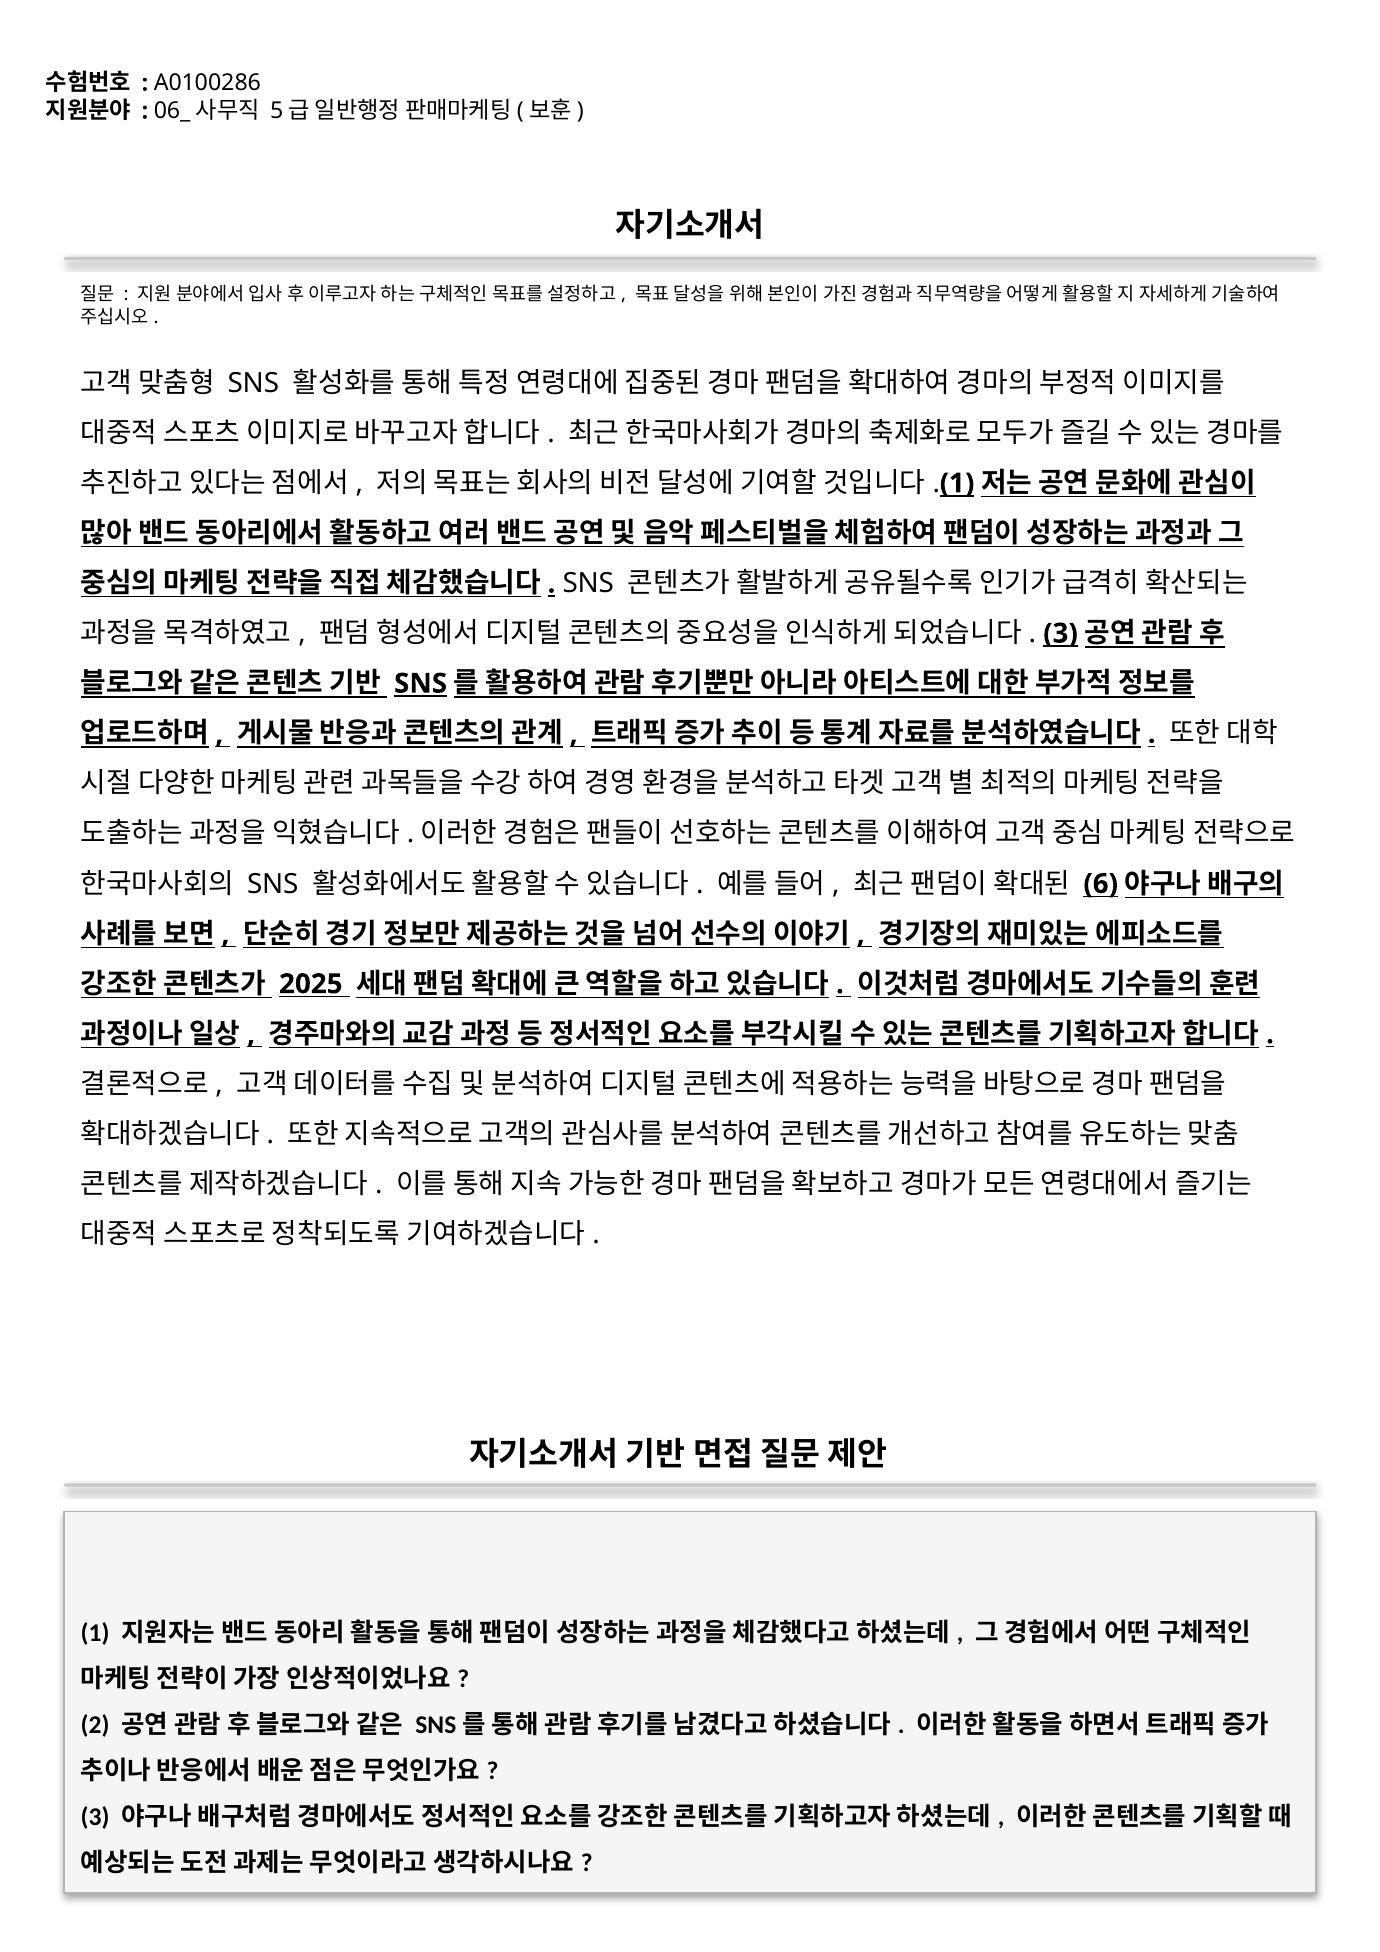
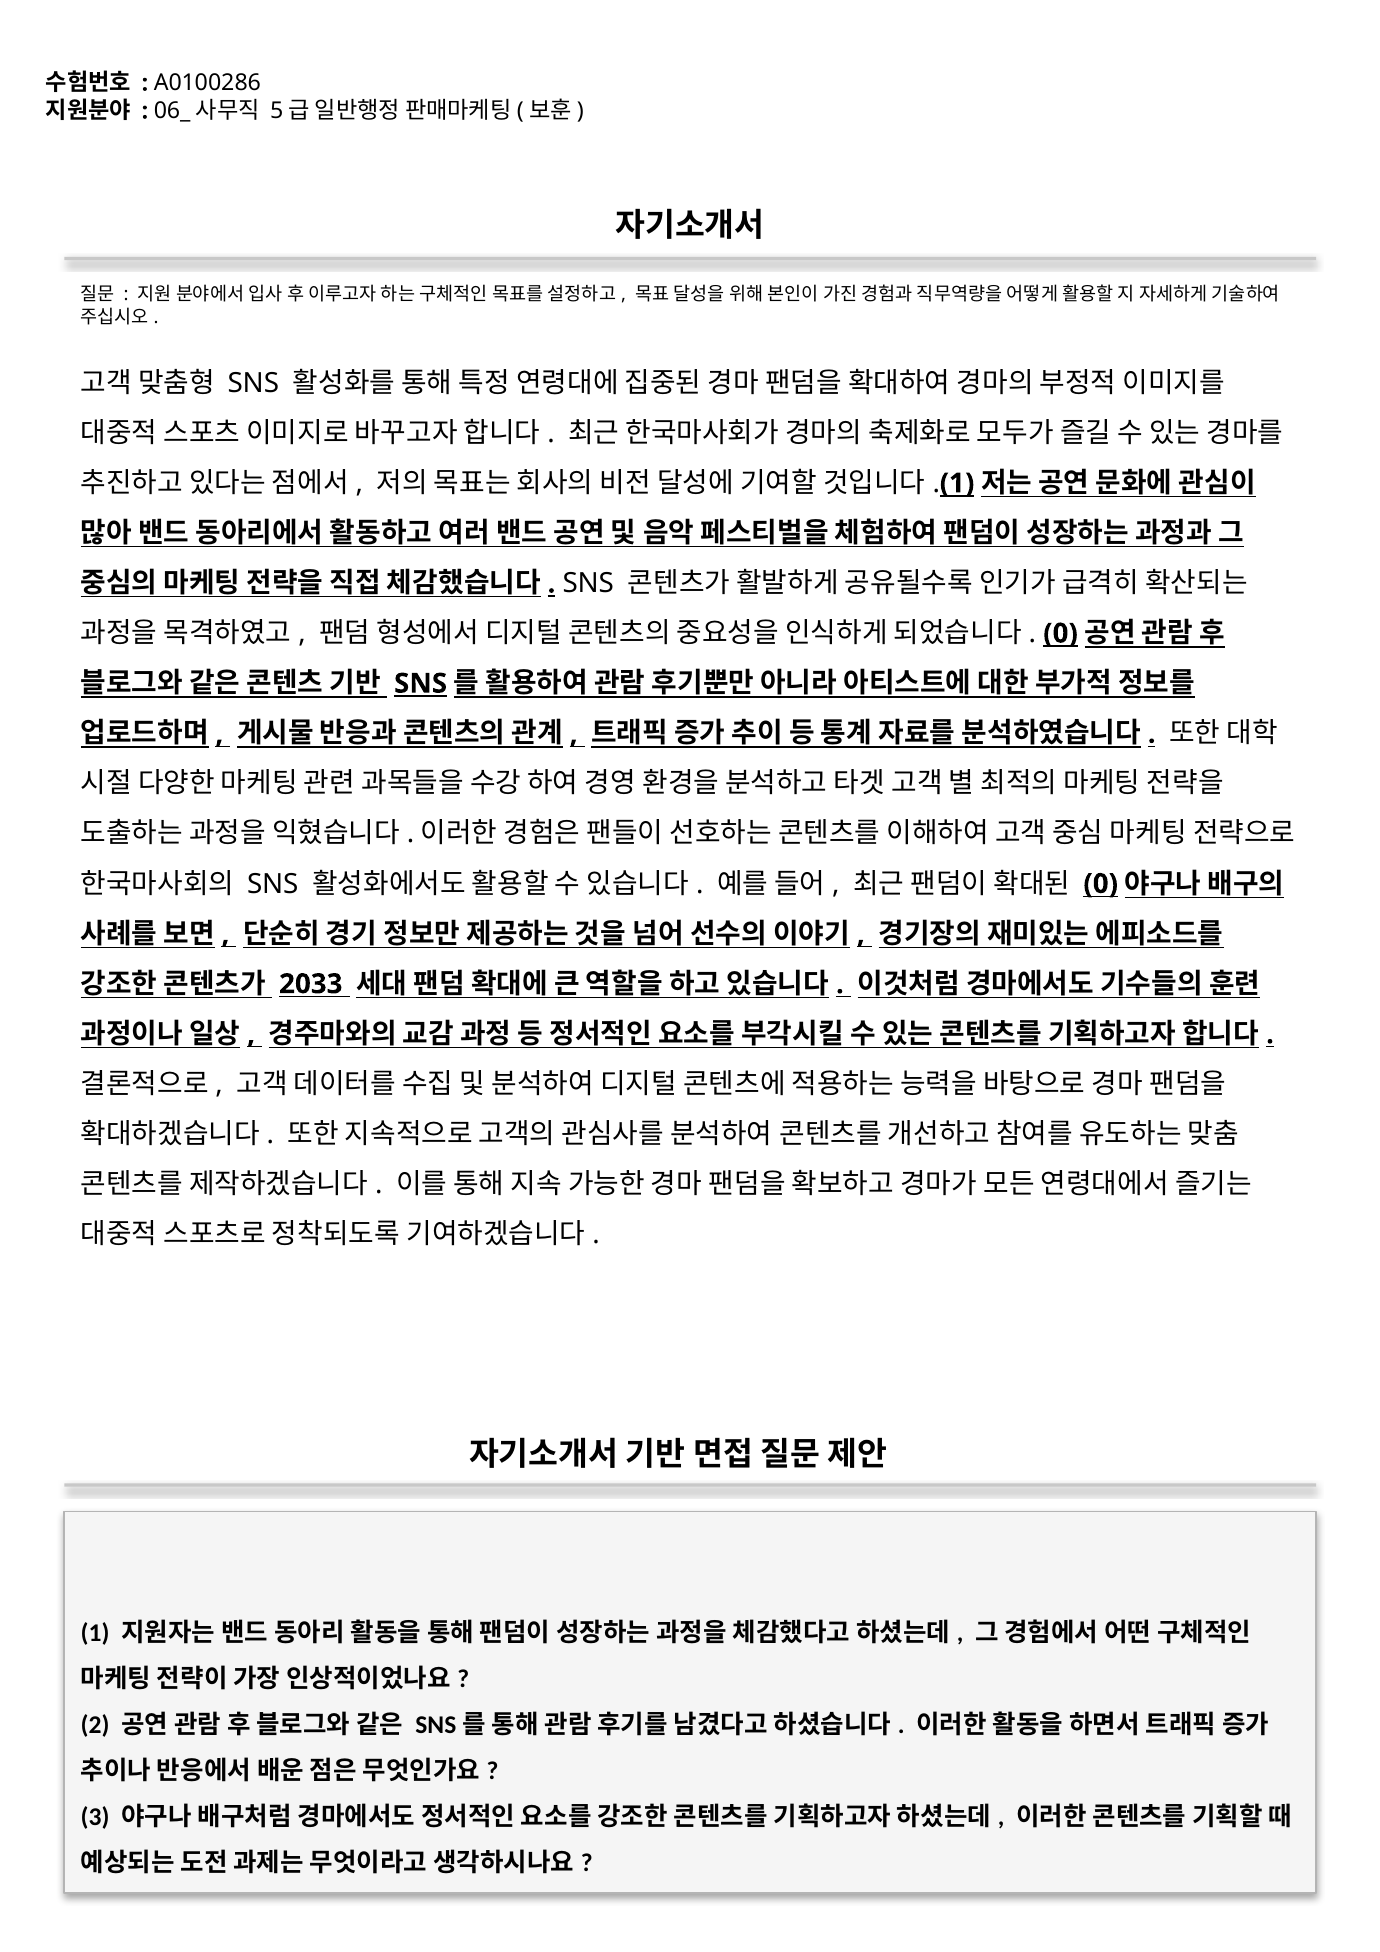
3: 3 -> 0 (1061, 633)
6: 6 -> 0 (1101, 884)
2025: 2025 -> 2033 (311, 984)
